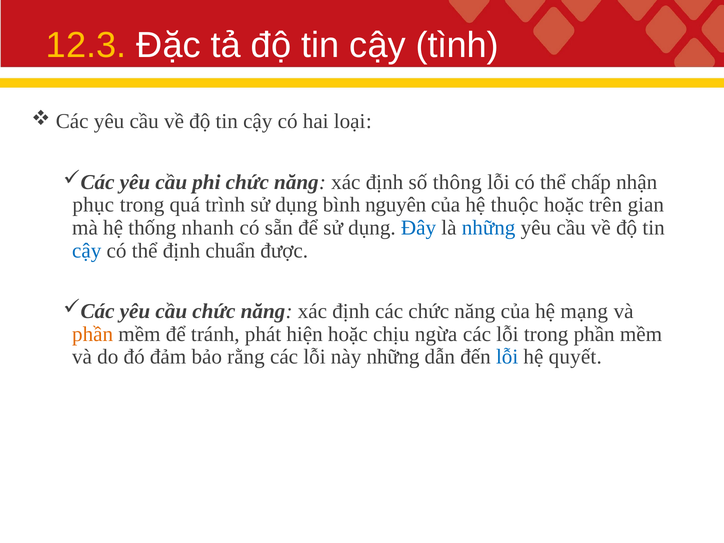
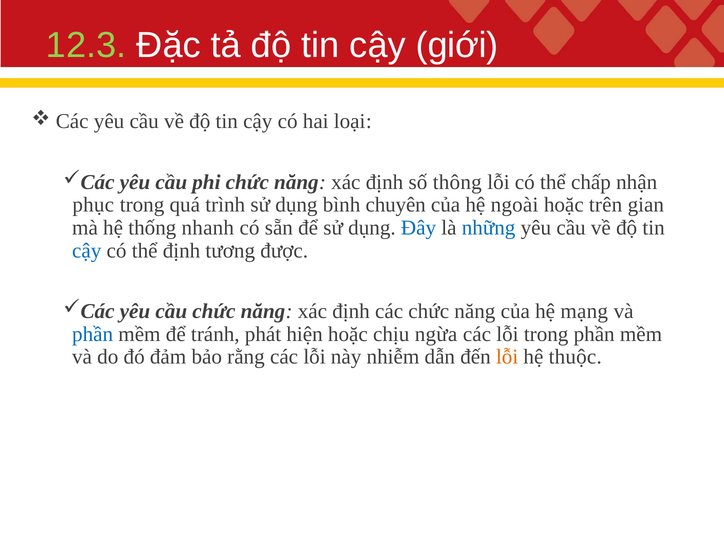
12.3 colour: yellow -> light green (86, 45)
tình: tình -> giới (457, 45)
nguyên: nguyên -> chuyên (396, 205)
thuộc: thuộc -> ngoài (515, 205)
chuẩn: chuẩn -> tương (230, 251)
phần colour: orange -> blue (93, 334)
này những: những -> nhiễm (393, 357)
lỗi colour: blue -> orange (507, 357)
quyết: quyết -> thuộc (575, 357)
